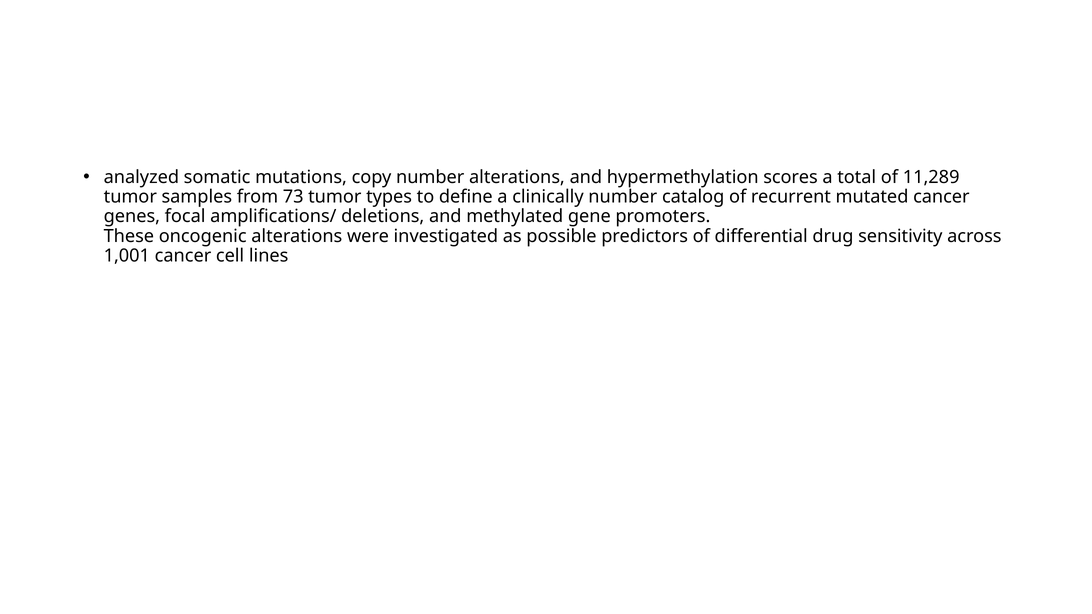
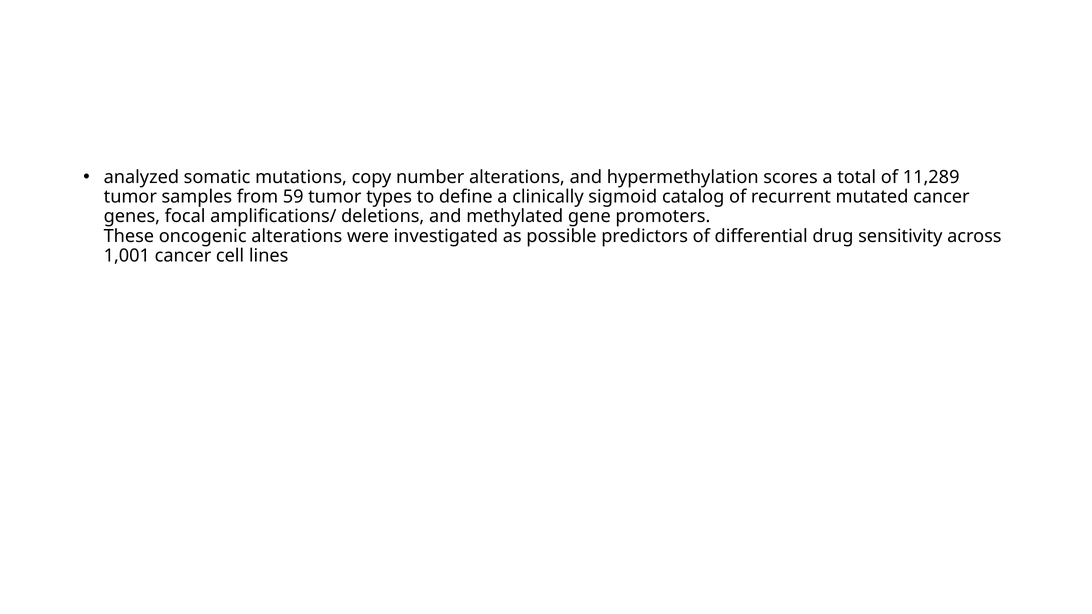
73: 73 -> 59 (293, 197)
clinically number: number -> sigmoid (623, 197)
